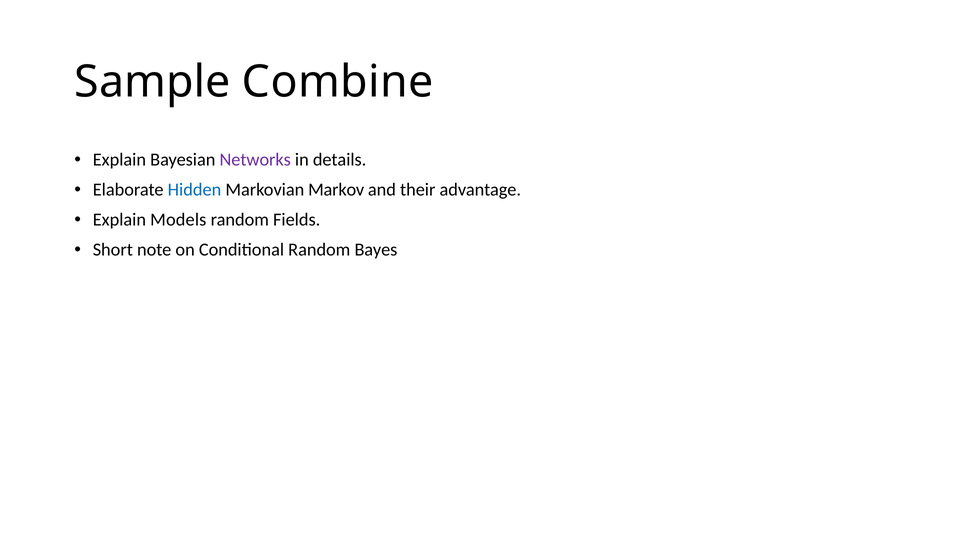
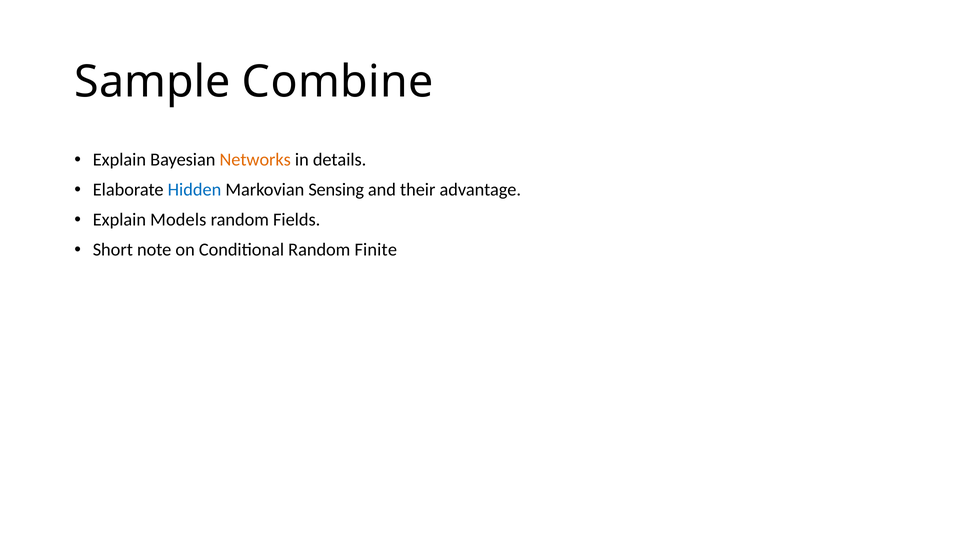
Networks colour: purple -> orange (255, 160)
Markov: Markov -> Sensing (336, 190)
Bayes: Bayes -> Finite (376, 250)
